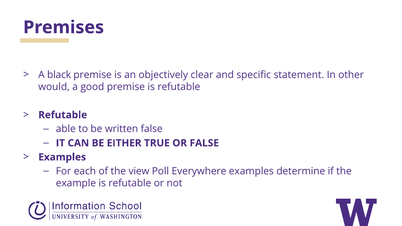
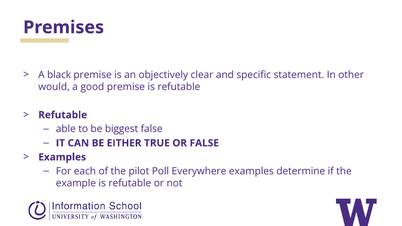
written: written -> biggest (122, 129)
view: view -> pilot (139, 171)
